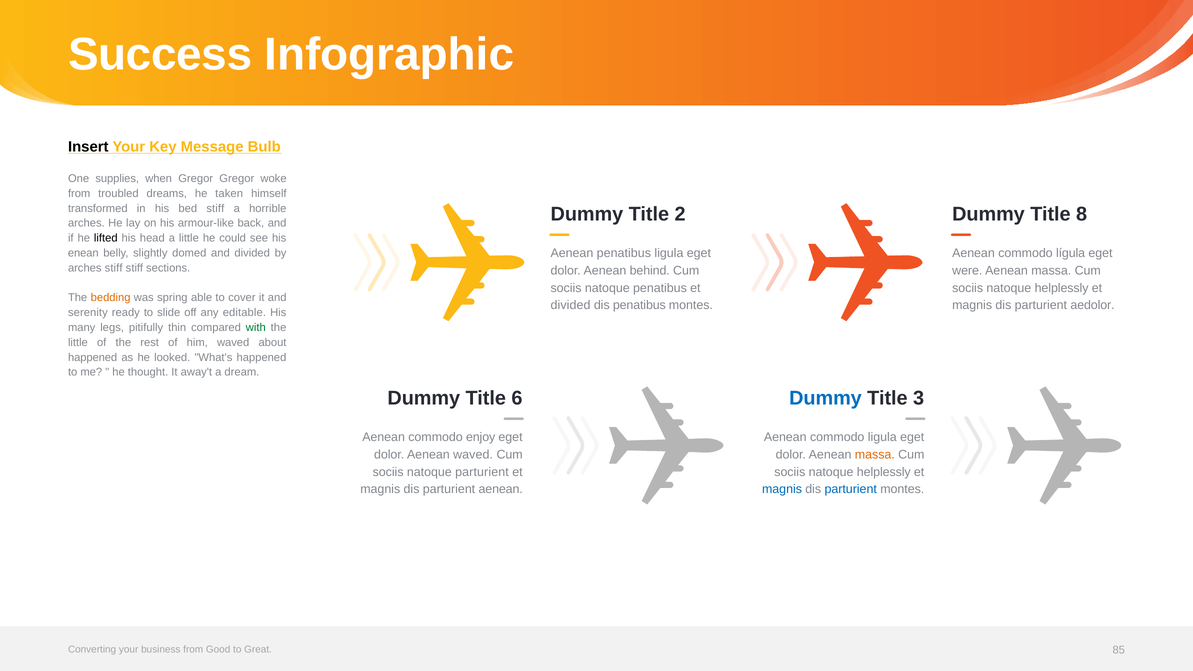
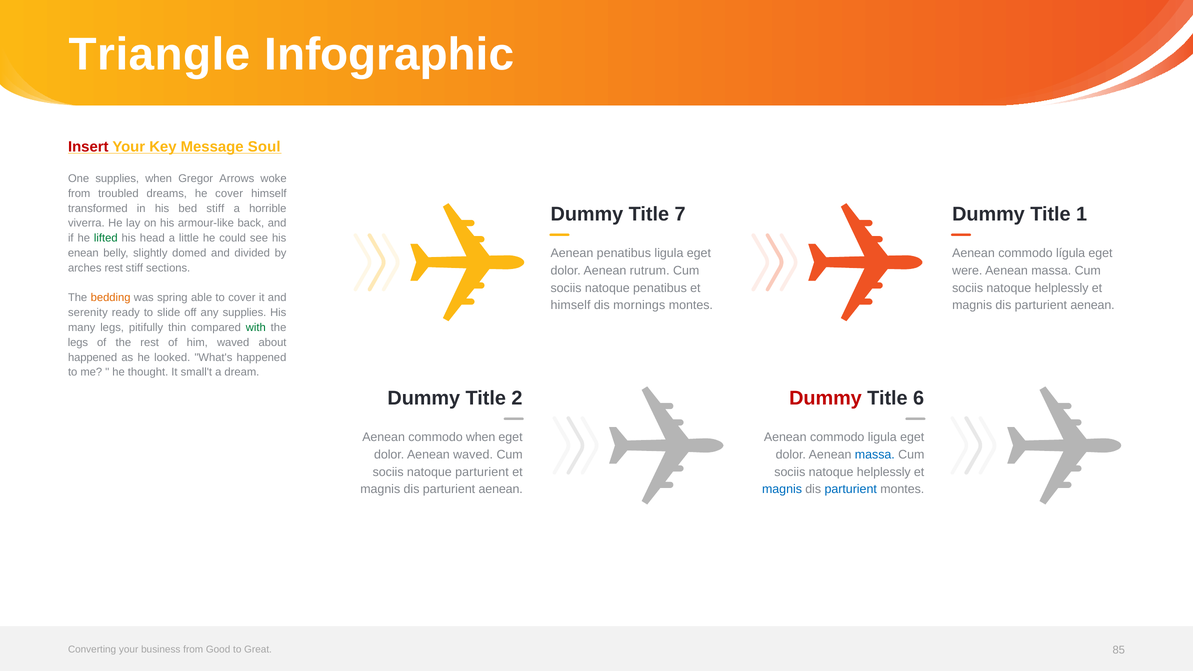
Success: Success -> Triangle (160, 55)
Insert colour: black -> red (88, 147)
Bulb: Bulb -> Soul (264, 147)
Gregor Gregor: Gregor -> Arrows (237, 179)
he taken: taken -> cover (229, 193)
2: 2 -> 7 (680, 214)
8: 8 -> 1 (1082, 214)
arches: arches -> viverra (86, 223)
lifted colour: black -> green (106, 238)
arches stiff: stiff -> rest (114, 268)
behind: behind -> rutrum (650, 271)
divided: divided -> himself (571, 305)
dis penatibus: penatibus -> mornings (639, 305)
aedolor: aedolor -> aenean (1093, 305)
any editable: editable -> supplies (244, 313)
little: little -> legs (78, 343)
away't: away't -> small't (196, 372)
6: 6 -> 2 (517, 398)
Dummy colour: blue -> red (825, 398)
3: 3 -> 6 (919, 398)
commodo enjoy: enjoy -> when (481, 437)
massa colour: orange -> blue (875, 455)
